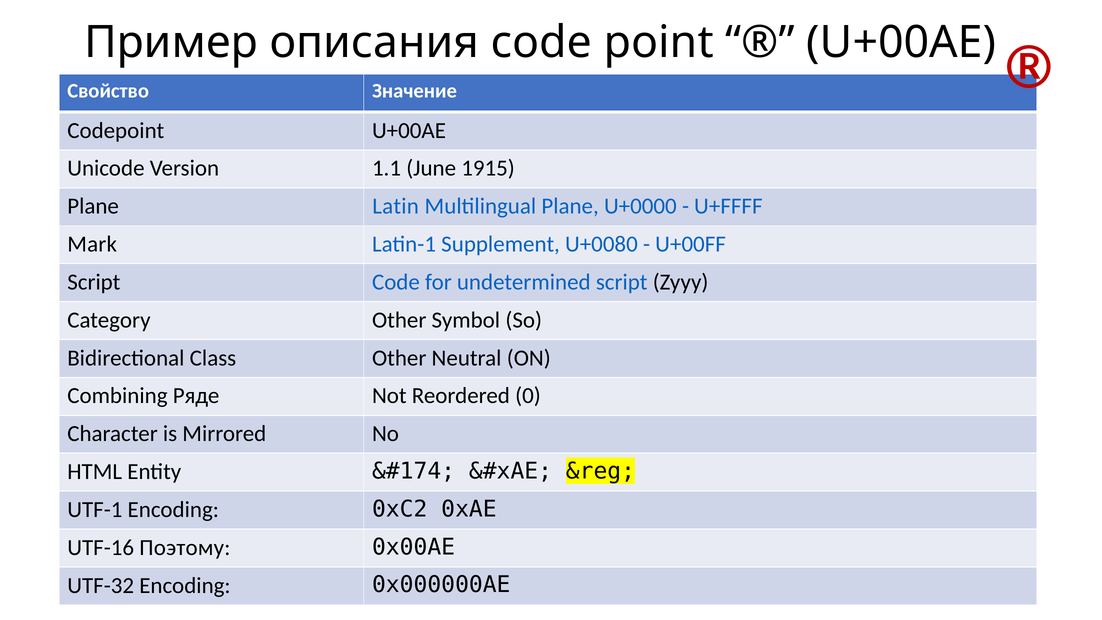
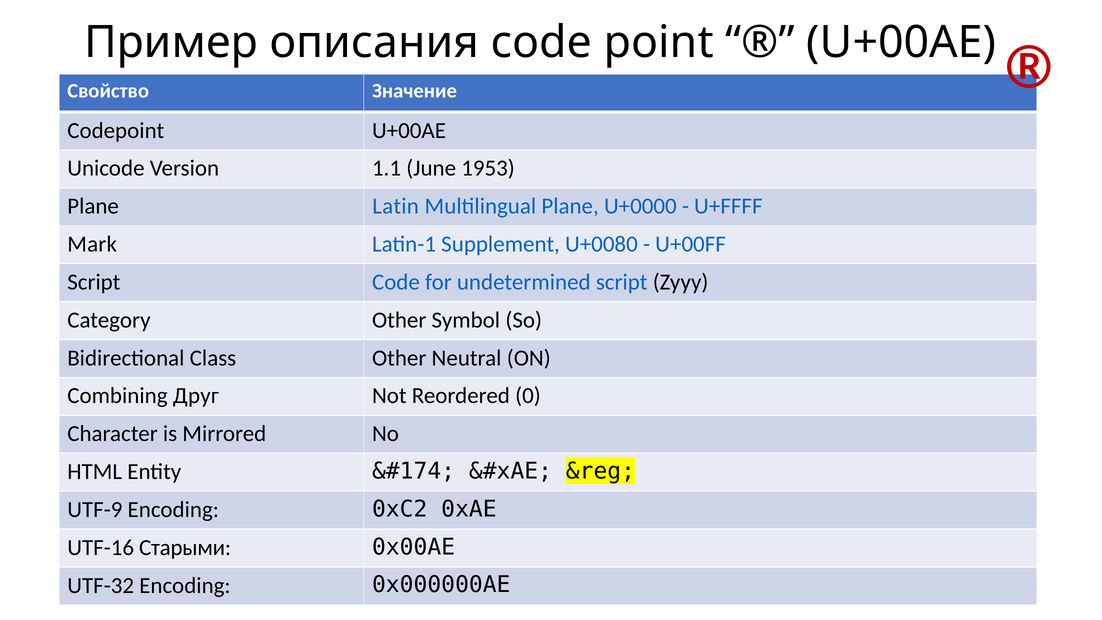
1915: 1915 -> 1953 (488, 168)
Ряде: Ряде -> Друг (196, 396)
UTF-1: UTF-1 -> UTF-9 (95, 509)
Поэтому: Поэтому -> Старыми (185, 547)
